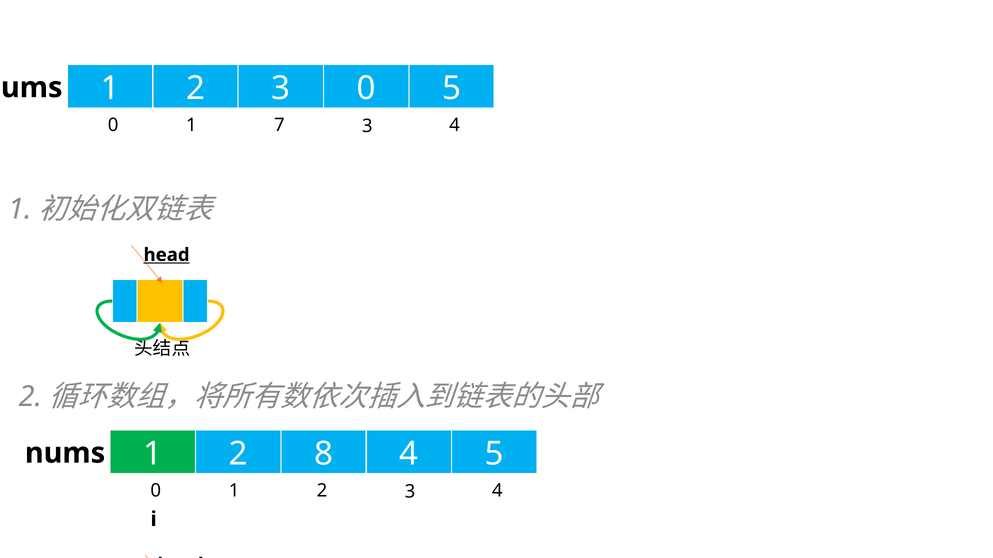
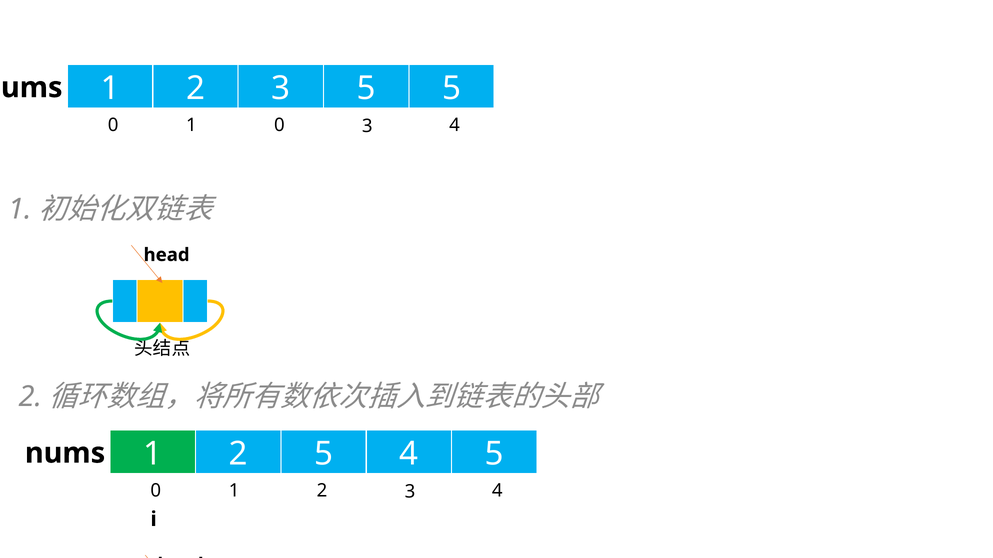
0: 0 -> 5 (366, 89)
1 7: 7 -> 0 (279, 125)
head underline: present -> none (167, 255)
2 8: 8 -> 5 (324, 454)
